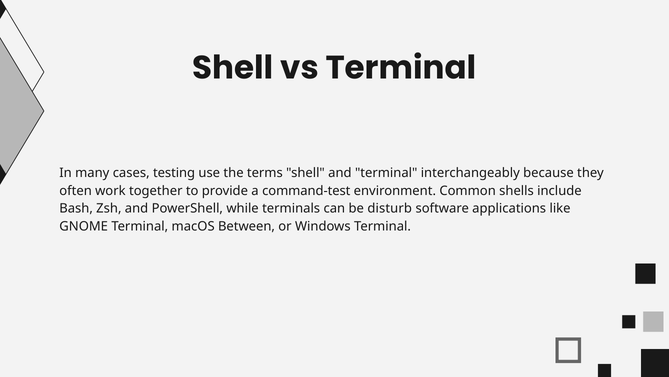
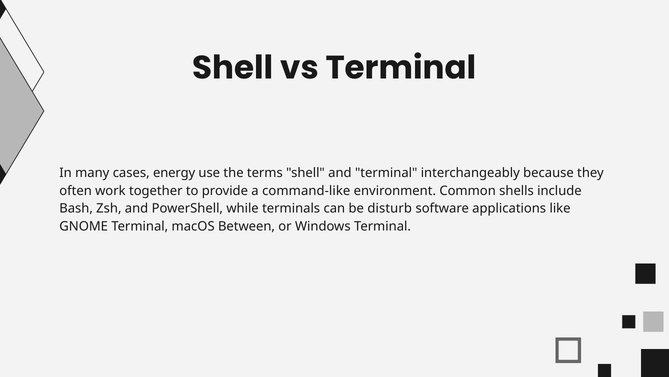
testing: testing -> energy (174, 172)
command-test: command-test -> command-like (306, 190)
